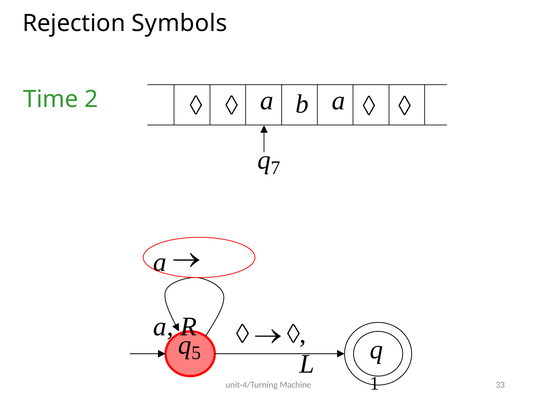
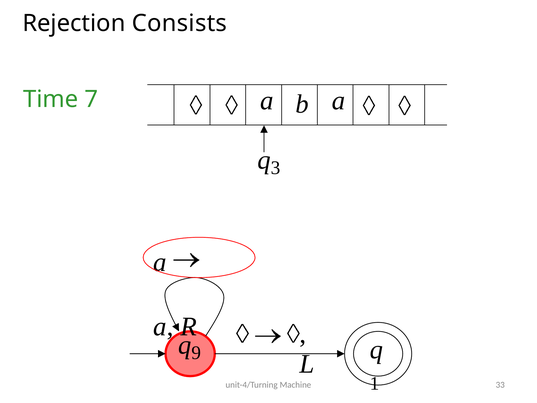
Symbols: Symbols -> Consists (179, 23)
2: 2 -> 7 (91, 99)
7: 7 -> 3 (276, 168)
5: 5 -> 9 (196, 353)
